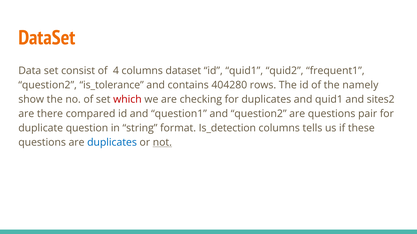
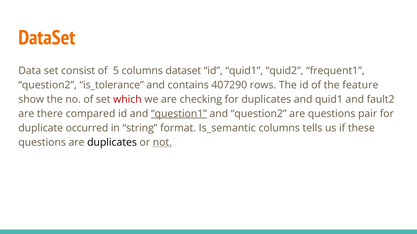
4: 4 -> 5 (116, 71)
404280: 404280 -> 407290 (229, 85)
namely: namely -> feature (360, 85)
sites2: sites2 -> fault2 (381, 100)
question1 underline: none -> present (179, 114)
question: question -> occurred (87, 128)
Is_detection: Is_detection -> Is_semantic (227, 128)
duplicates colour: blue -> black (112, 143)
